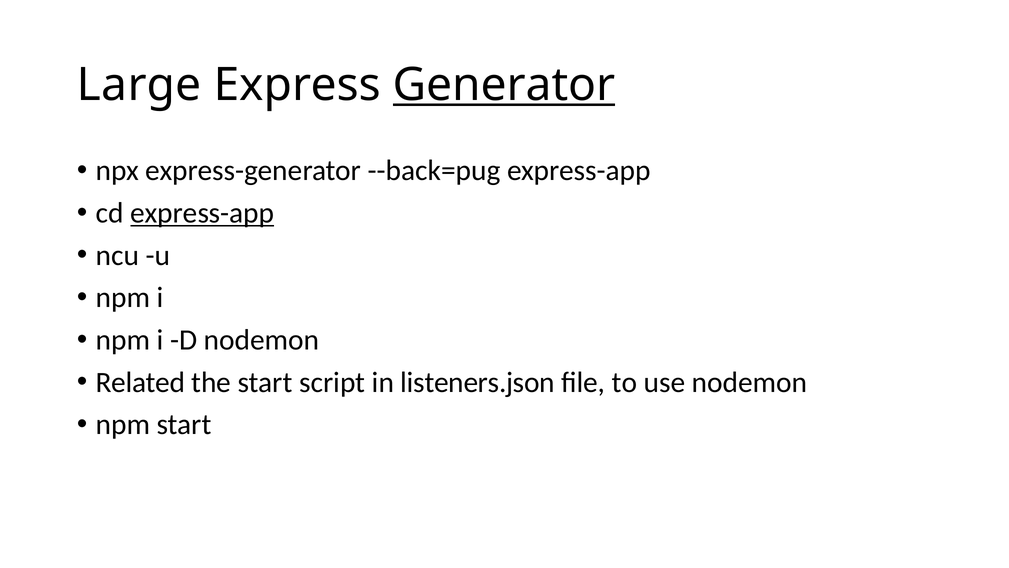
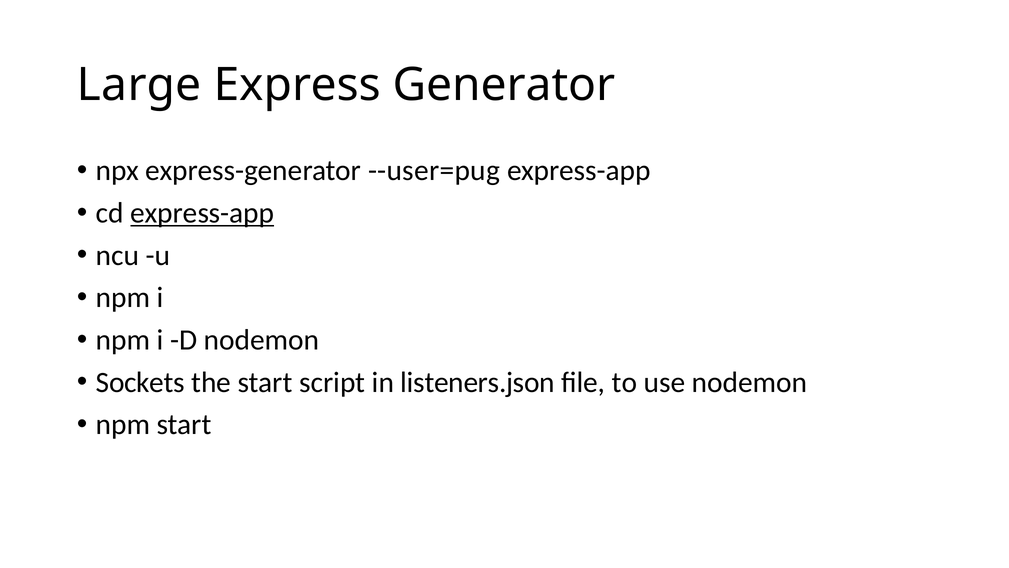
Generator underline: present -> none (504, 85)
--back=pug: --back=pug -> --user=pug (434, 171)
Related: Related -> Sockets (140, 382)
